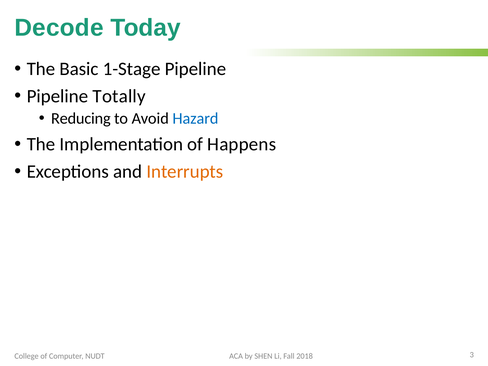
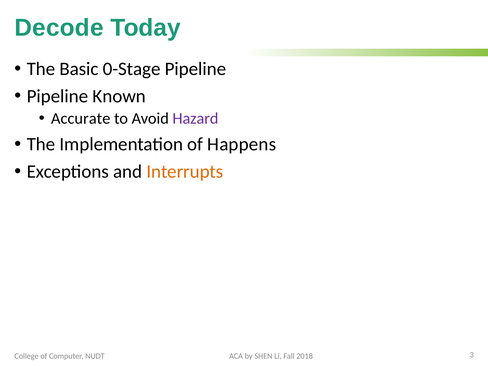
1-Stage: 1-Stage -> 0-Stage (132, 69)
Totally: Totally -> Known (119, 96)
Reducing: Reducing -> Accurate (81, 119)
Hazard colour: blue -> purple (195, 119)
